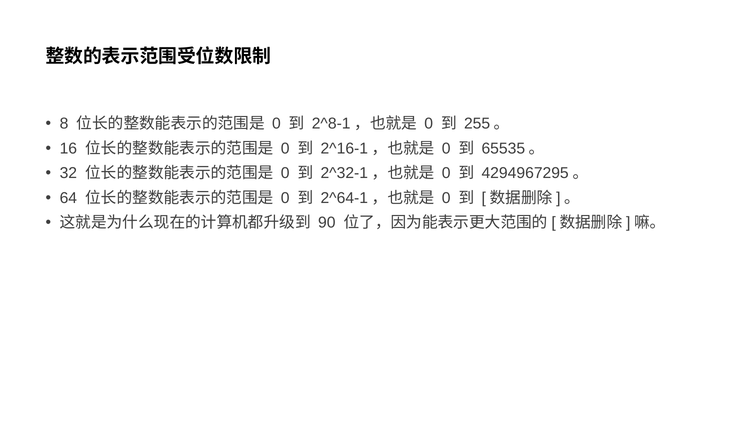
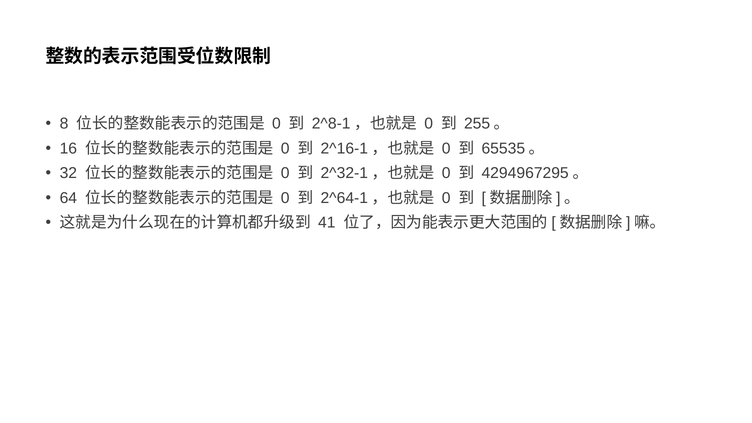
90: 90 -> 41 (327, 223)
